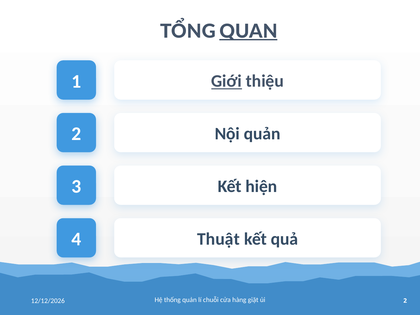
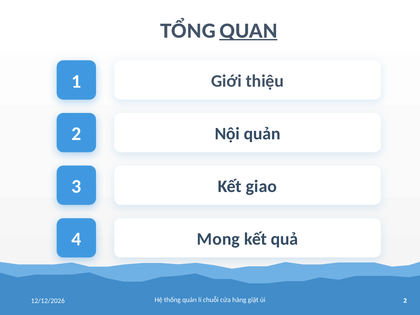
Giới underline: present -> none (227, 81)
hiện: hiện -> giao (261, 186)
Thuật: Thuật -> Mong (218, 239)
